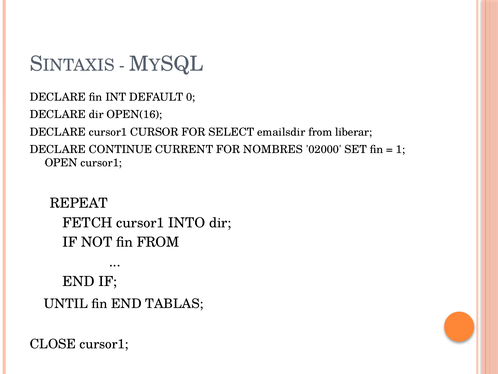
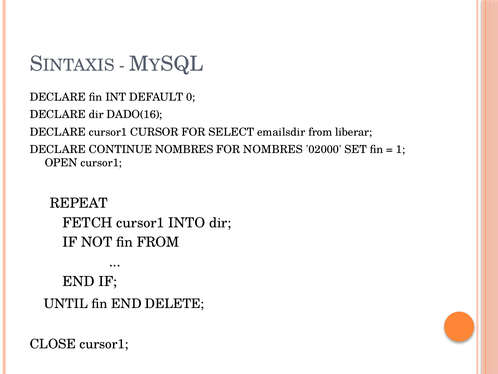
OPEN(16: OPEN(16 -> DADO(16 (135, 114)
CONTINUE CURRENT: CURRENT -> NOMBRES (184, 149)
TABLAS: TABLAS -> DELETE (174, 303)
